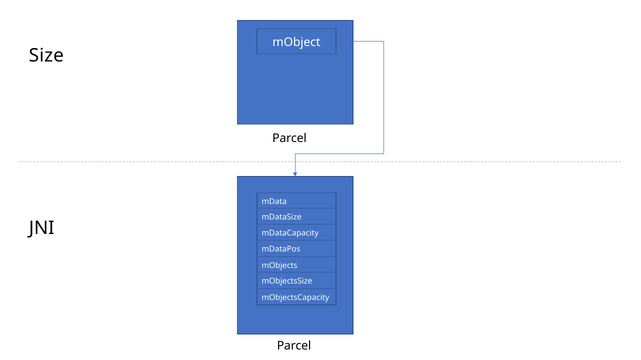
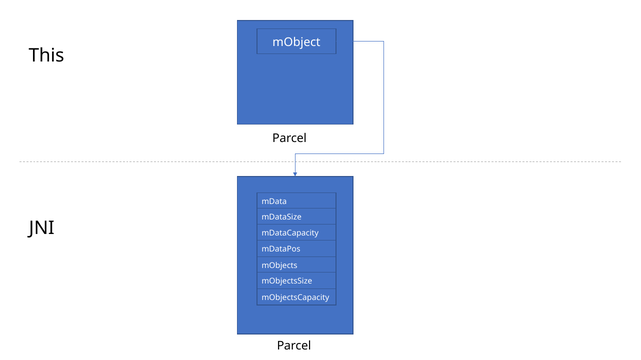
Size: Size -> This (46, 56)
